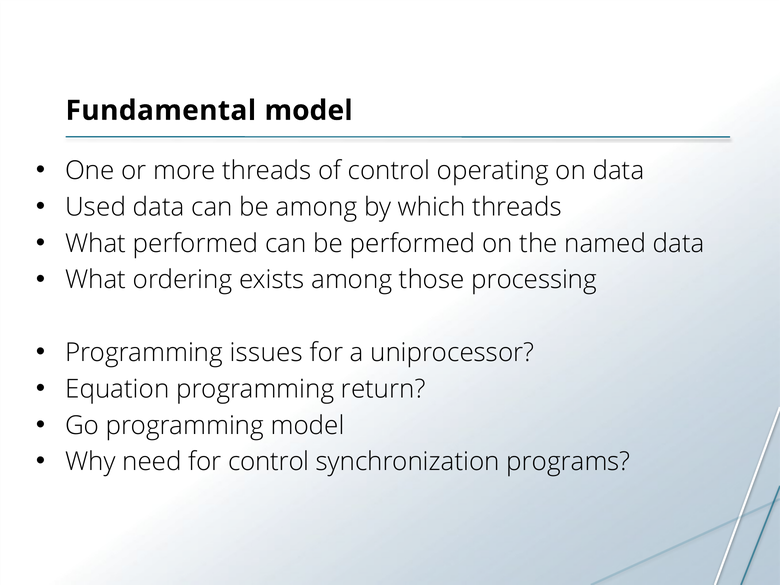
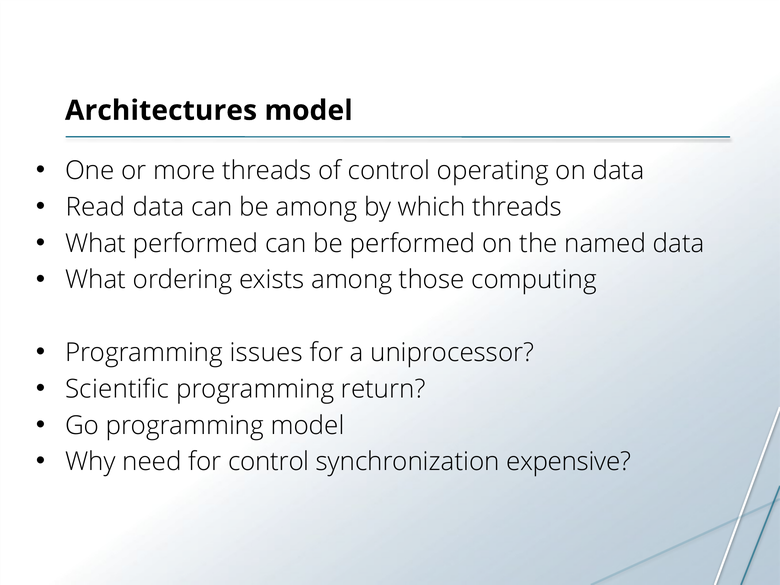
Fundamental: Fundamental -> Architectures (161, 111)
Used: Used -> Read (96, 207)
processing: processing -> computing (534, 280)
Equation: Equation -> Scientific (117, 389)
programs: programs -> expensive (569, 462)
